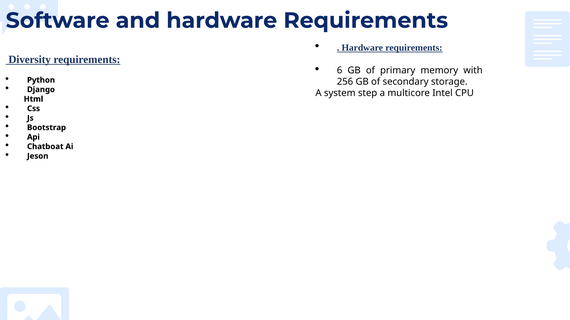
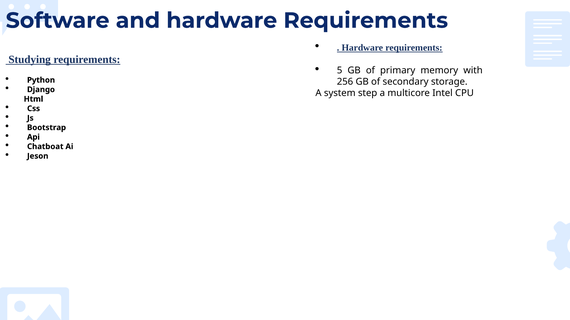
Diversity: Diversity -> Studying (30, 59)
6: 6 -> 5 (340, 71)
